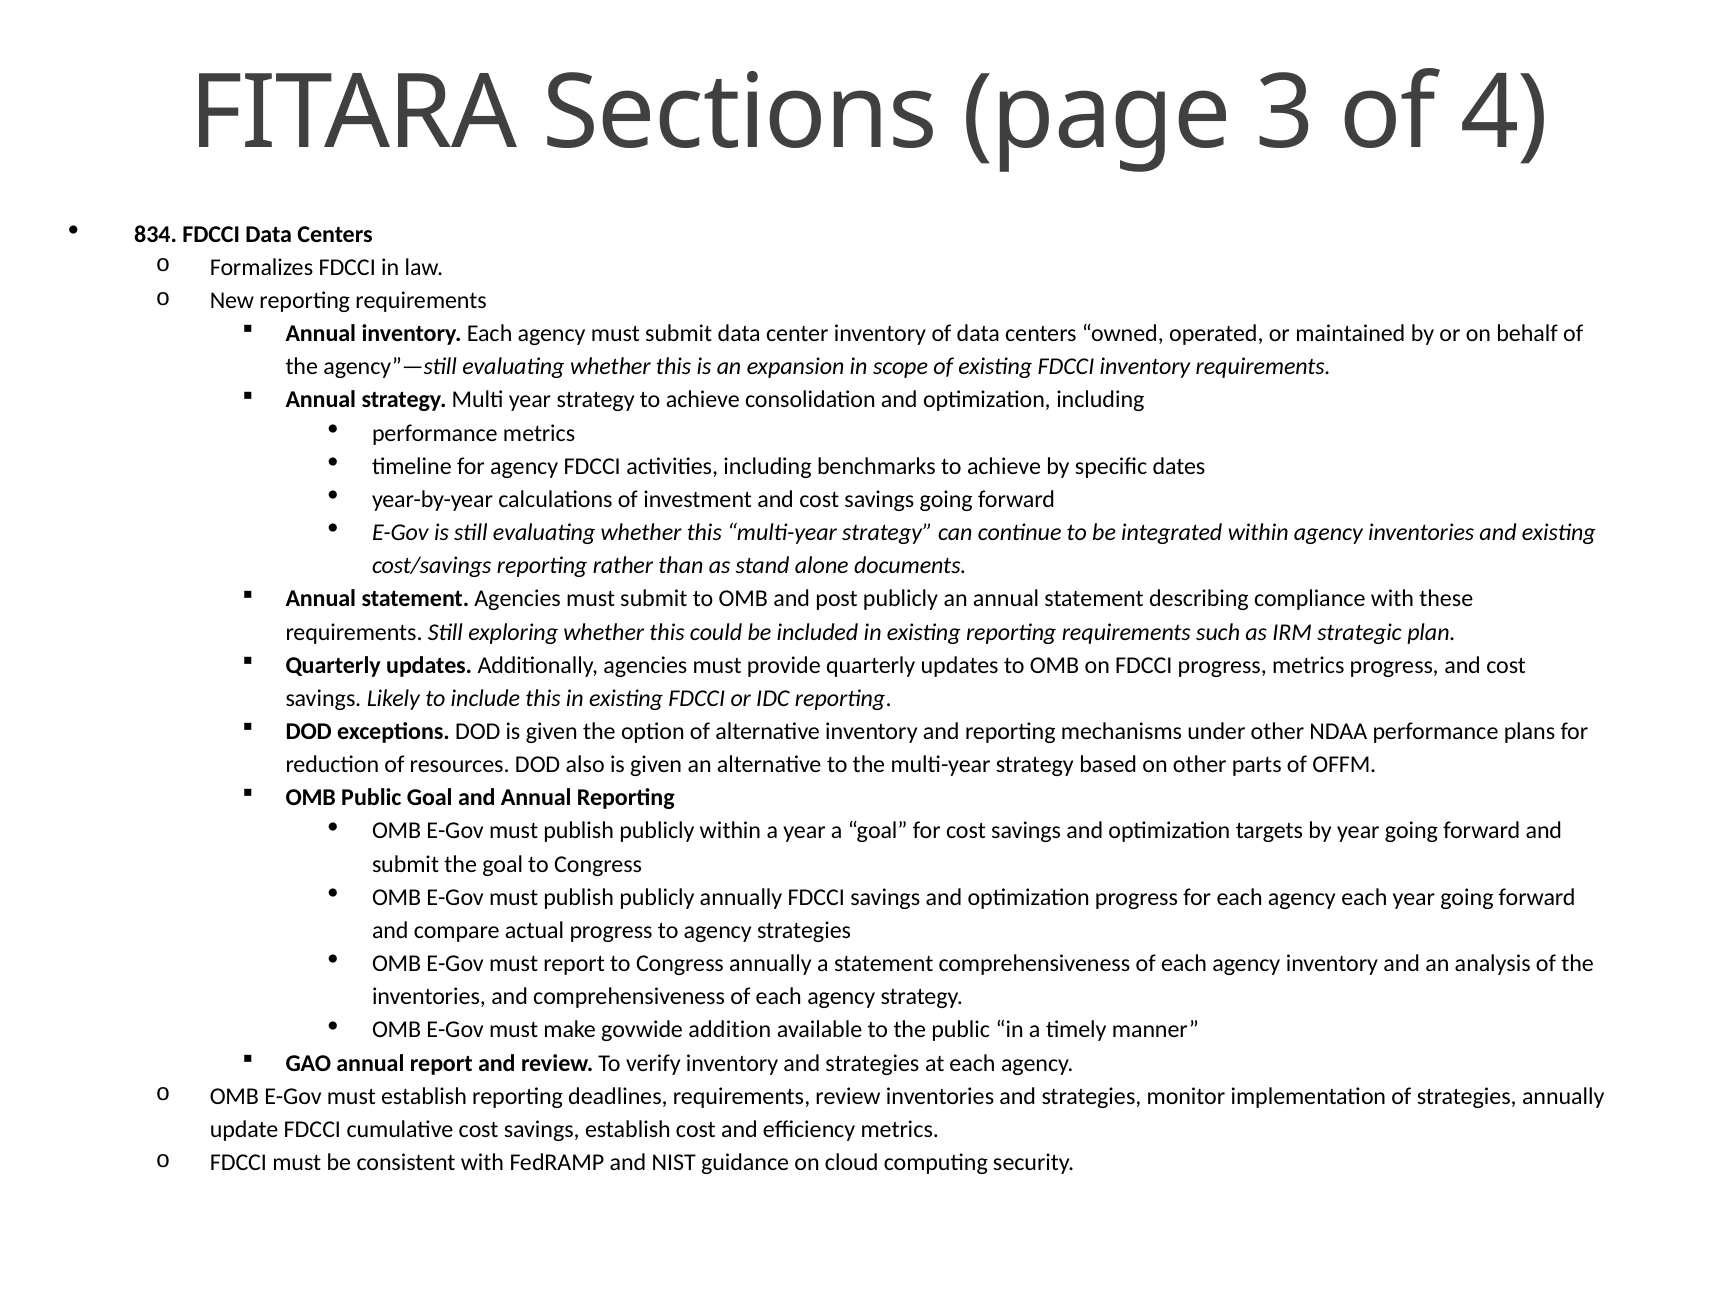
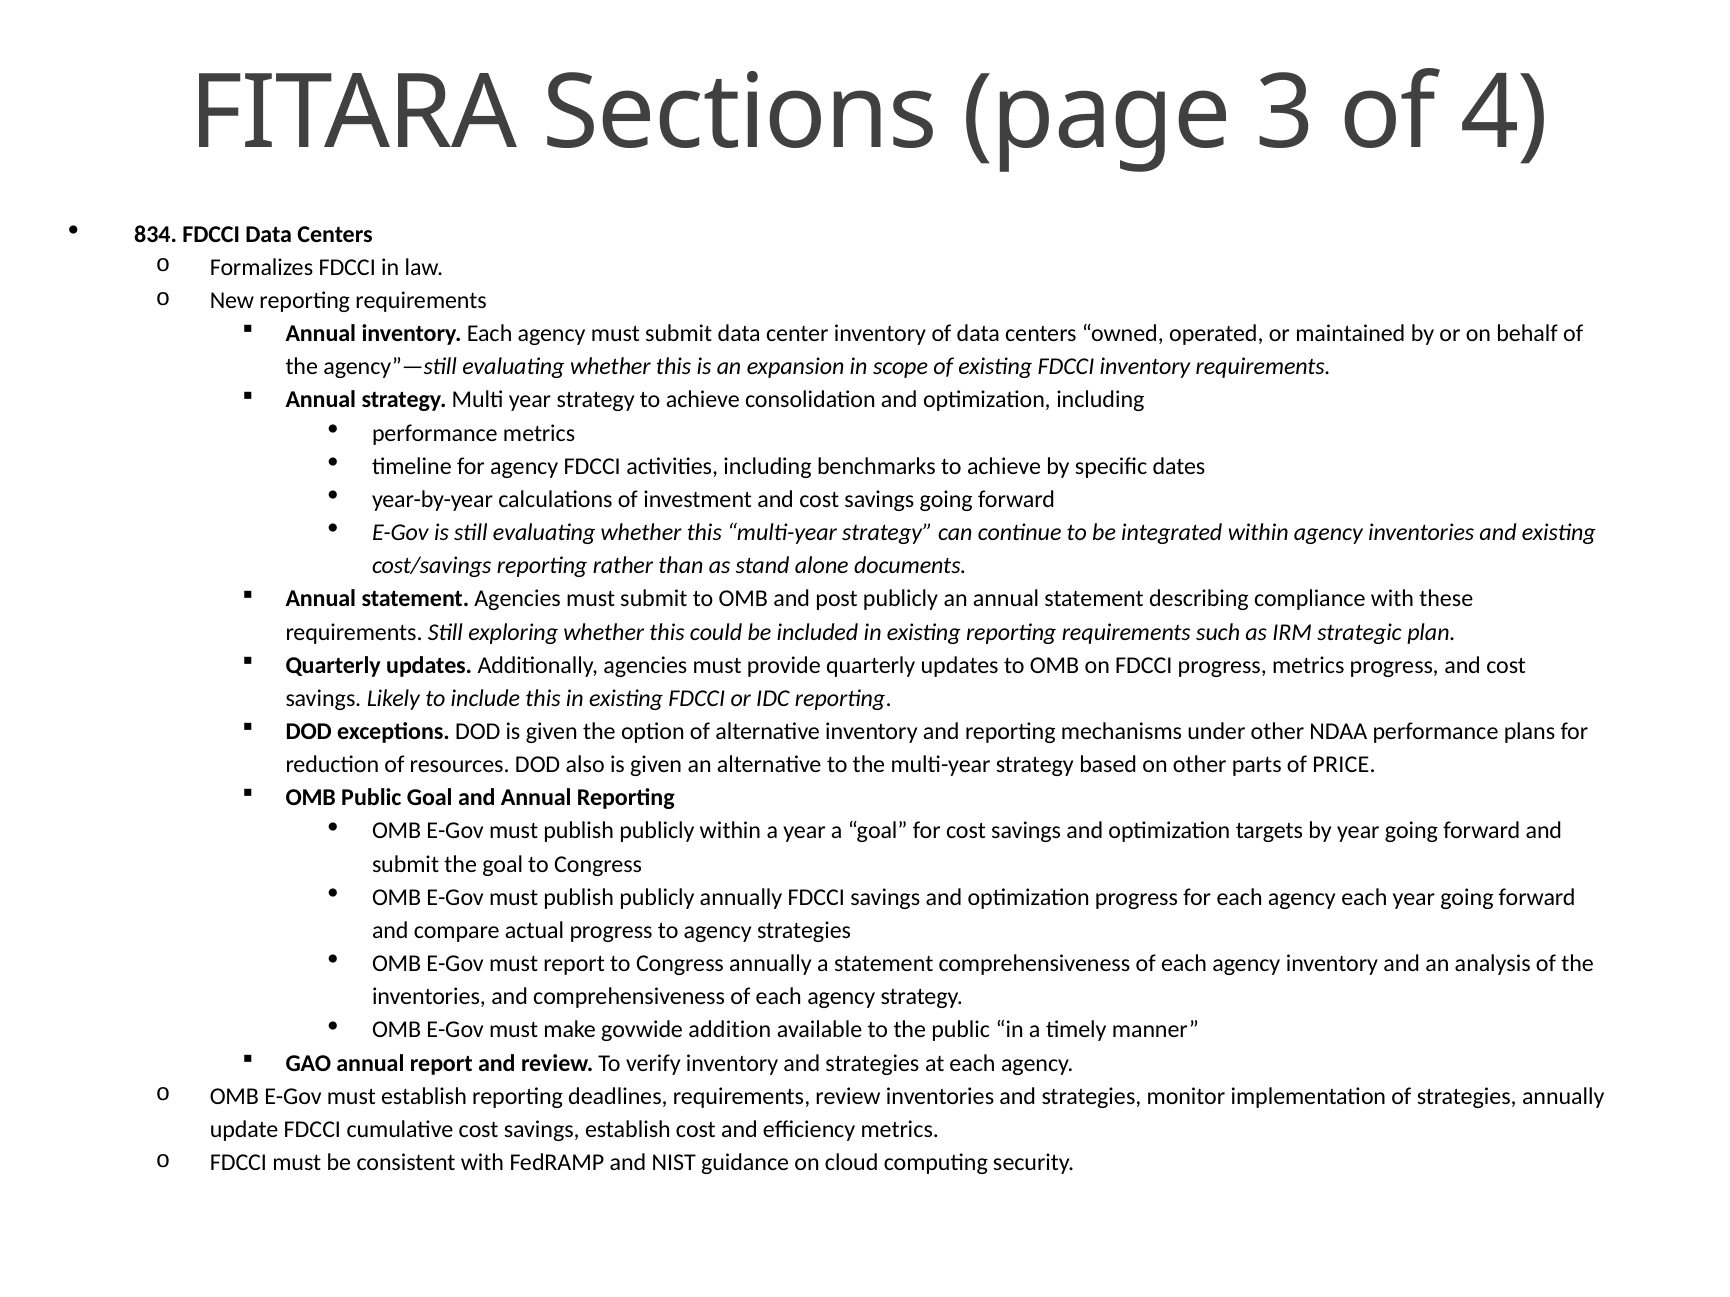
OFFM: OFFM -> PRICE (1344, 765)
